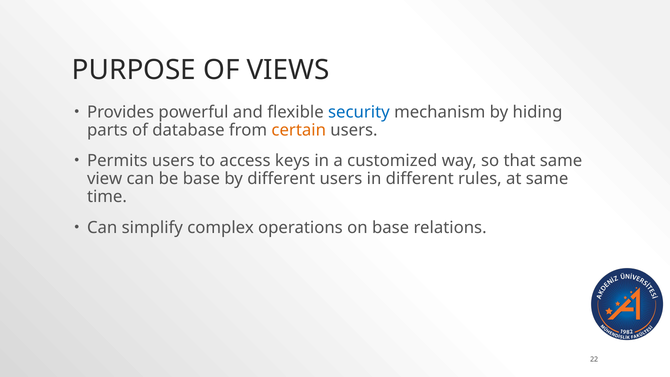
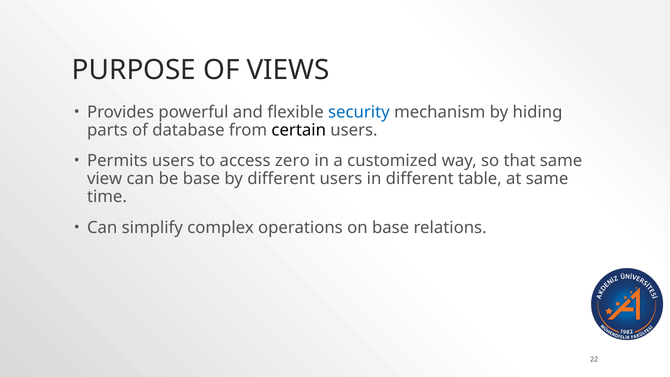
certain colour: orange -> black (299, 130)
keys: keys -> zero (292, 161)
rules: rules -> table (480, 179)
